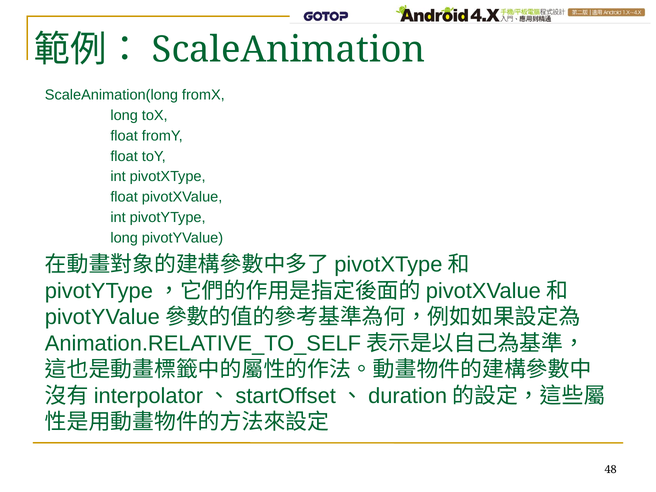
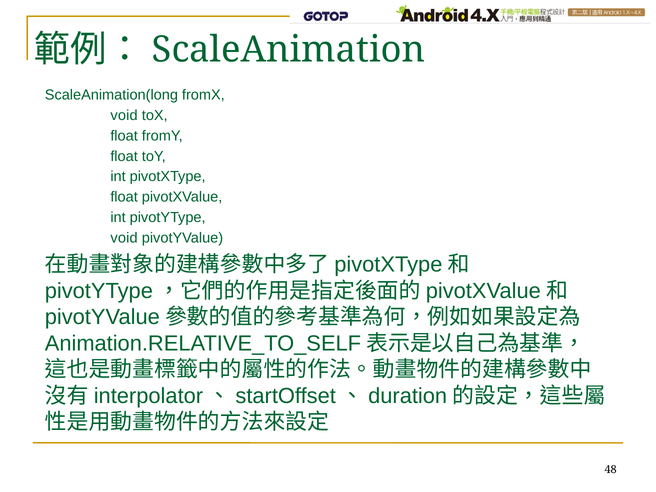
long: long -> void (124, 115)
long: long -> void (124, 238)
